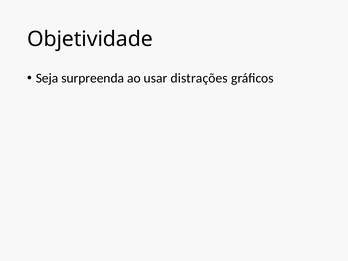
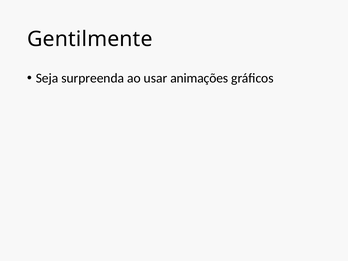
Objetividade: Objetividade -> Gentilmente (90, 39)
distrações: distrações -> animações (199, 78)
